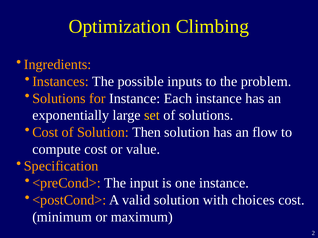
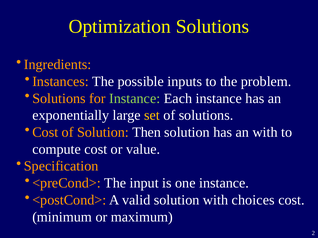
Optimization Climbing: Climbing -> Solutions (212, 27)
Instance colour: white -> light green (135, 99)
an flow: flow -> with (265, 132)
